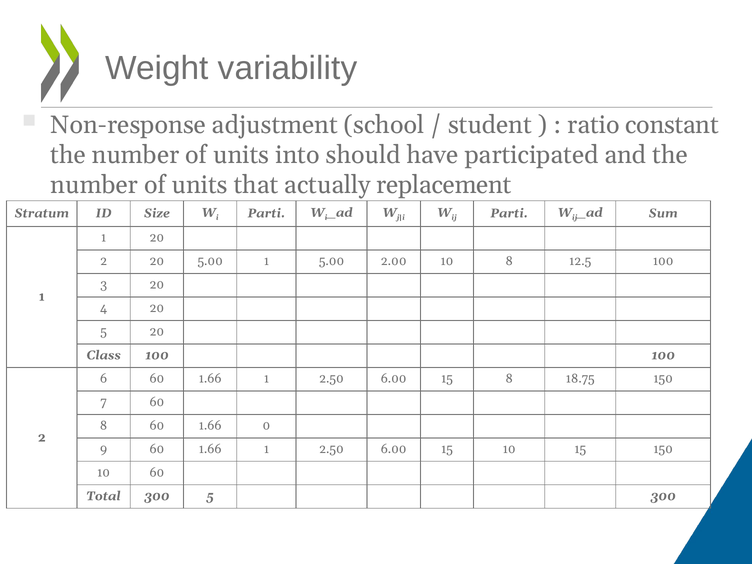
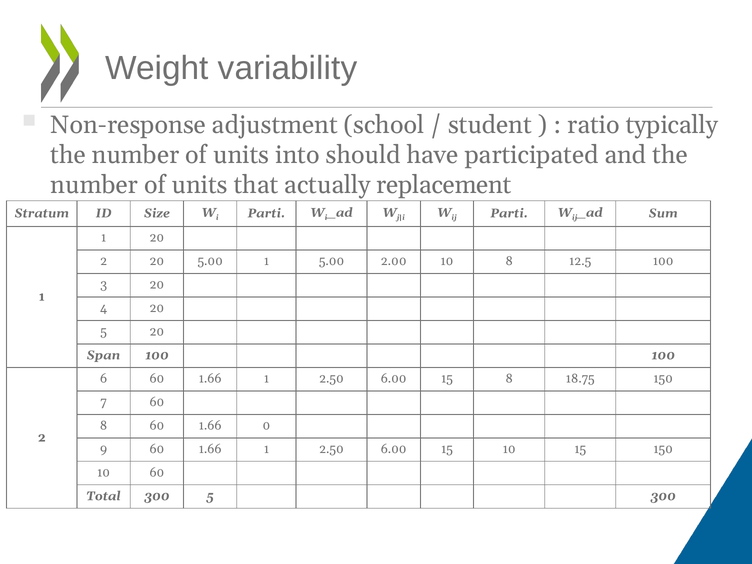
constant: constant -> typically (672, 125)
Class: Class -> Span (103, 355)
